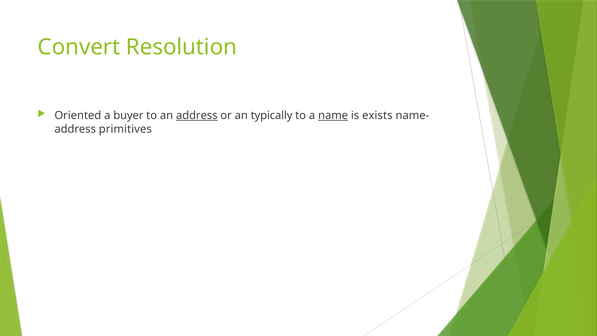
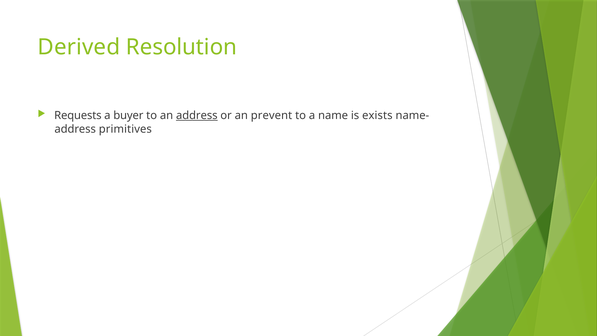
Convert: Convert -> Derived (79, 47)
Oriented: Oriented -> Requests (78, 116)
typically: typically -> prevent (271, 116)
name underline: present -> none (333, 116)
